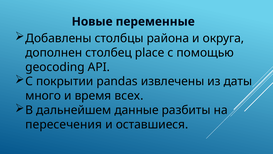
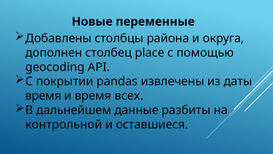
много: много -> время (43, 96)
пересечения: пересечения -> контрольной (64, 124)
